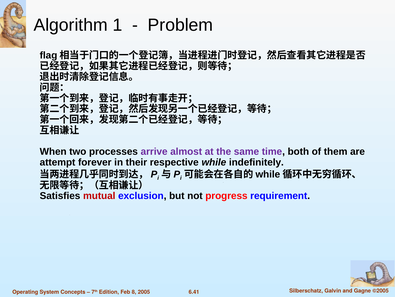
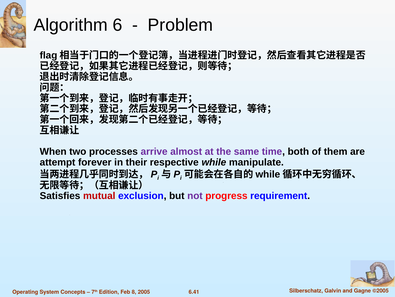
1: 1 -> 6 (117, 25)
indefinitely: indefinitely -> manipulate (256, 162)
not colour: black -> purple (195, 195)
